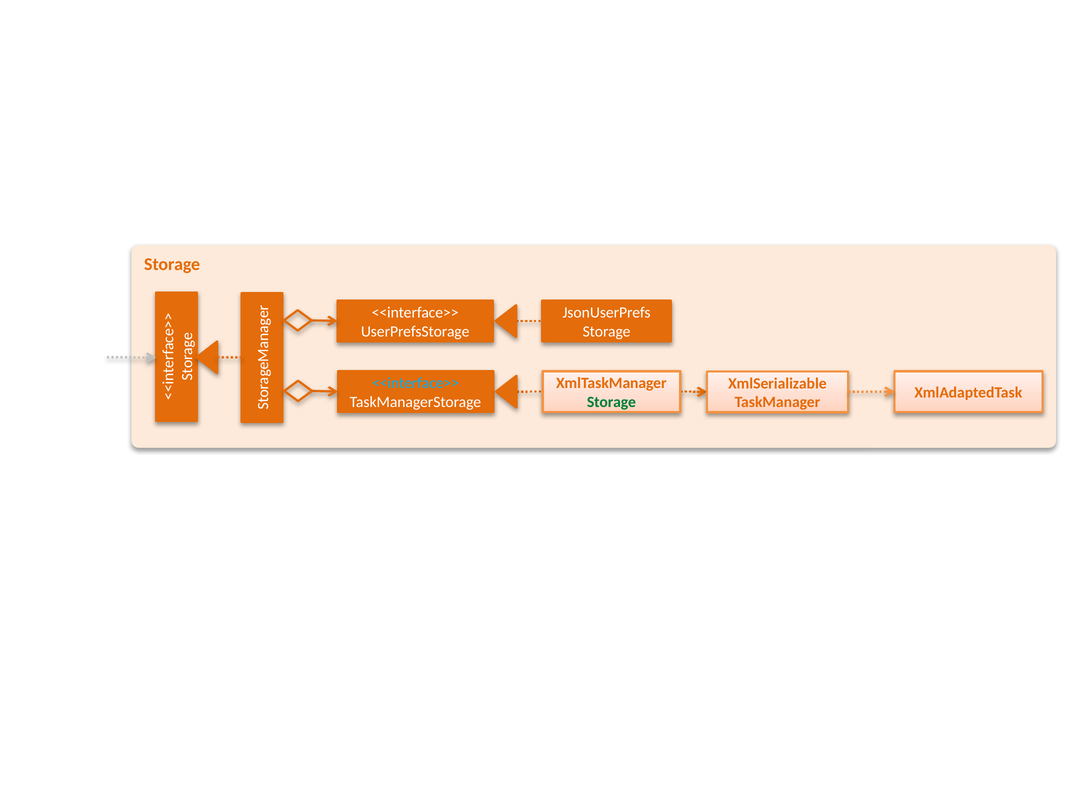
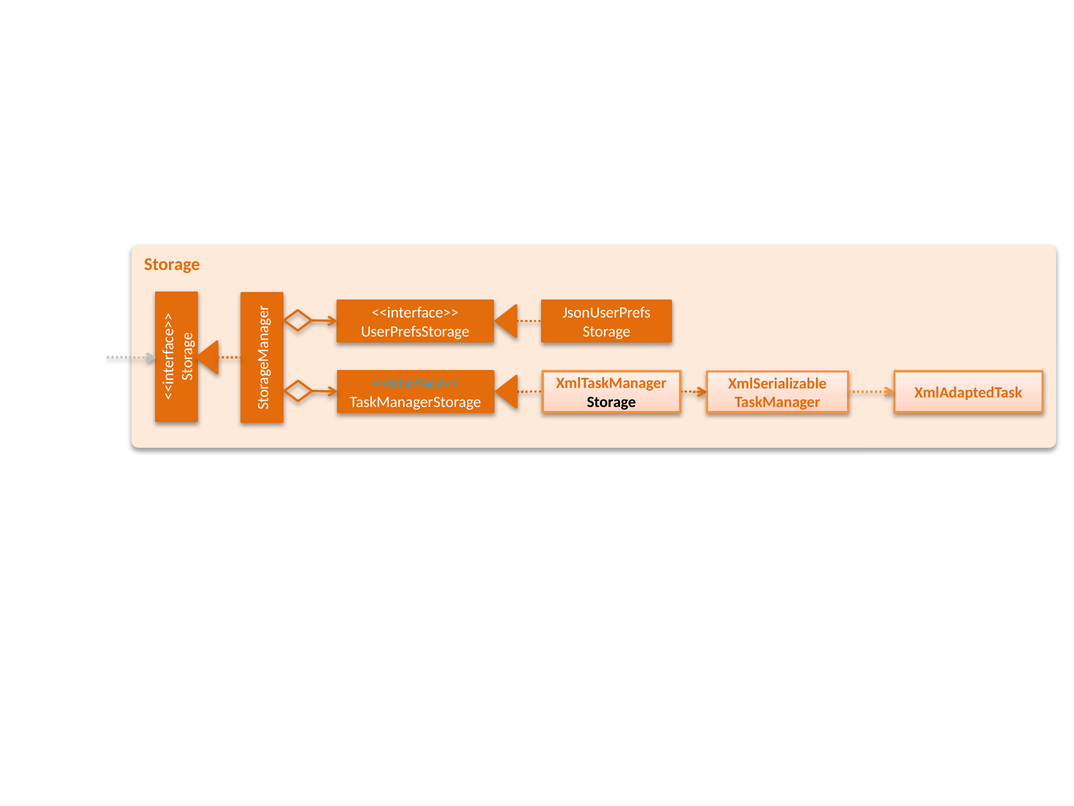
Storage colour: green -> black (611, 402)
